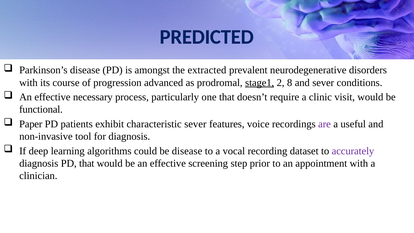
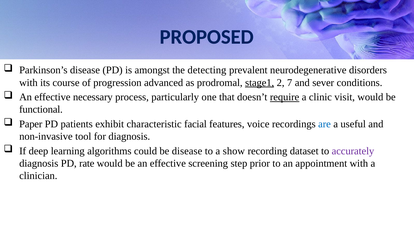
PREDICTED: PREDICTED -> PROPOSED (207, 37)
extracted: extracted -> detecting (207, 70)
8: 8 -> 7 (290, 83)
require underline: none -> present (285, 97)
characteristic sever: sever -> facial (195, 124)
are colour: purple -> blue (325, 124)
vocal: vocal -> show (234, 151)
PD that: that -> rate (87, 163)
